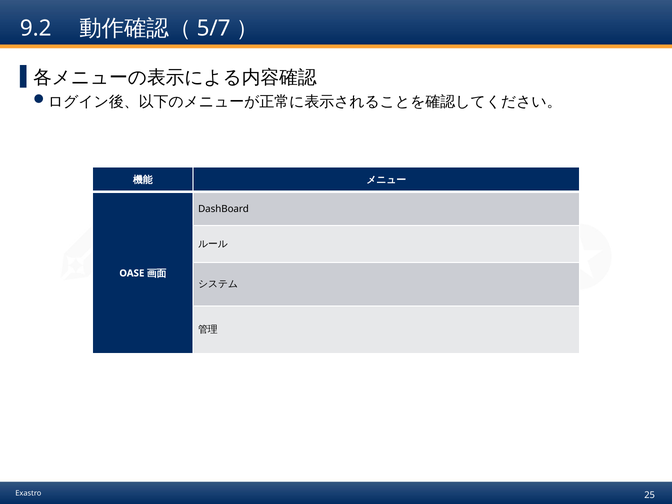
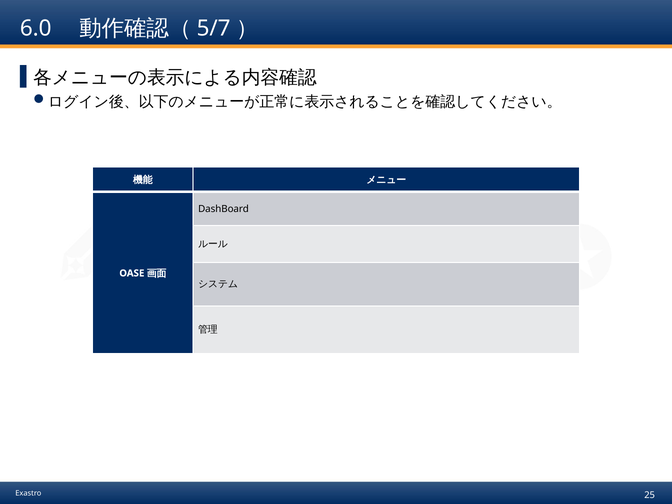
9.2: 9.2 -> 6.0 (36, 29)
